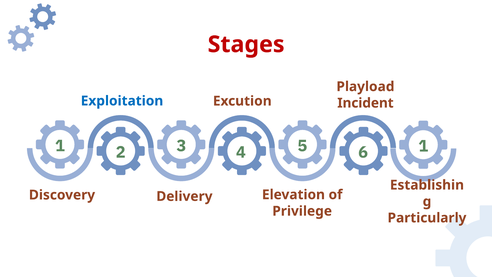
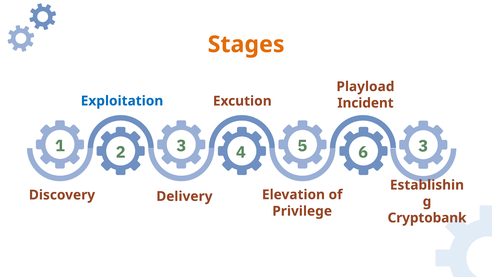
Stages colour: red -> orange (246, 44)
5 1: 1 -> 3 (423, 146)
Particularly: Particularly -> Cryptobank (427, 218)
